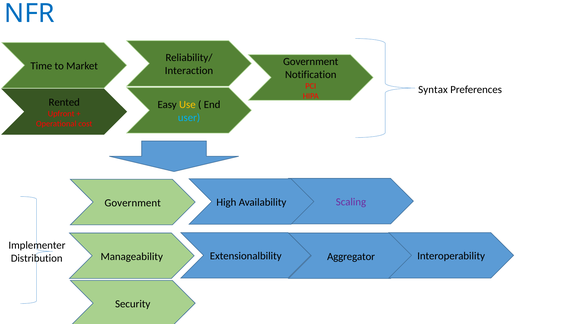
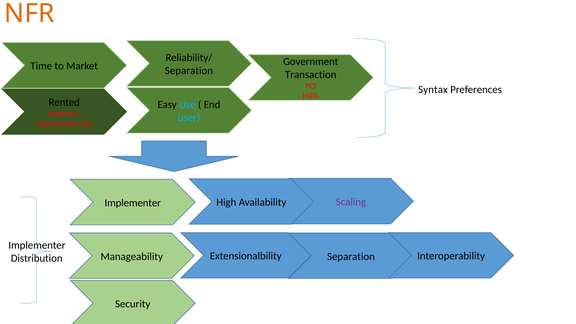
NFR colour: blue -> orange (29, 13)
Interaction: Interaction -> Separation (189, 71)
Notification: Notification -> Transaction (311, 75)
Use colour: yellow -> light blue (187, 105)
Government: Government -> Implementer (133, 203)
Extensionalbility Aggregator: Aggregator -> Separation (351, 256)
